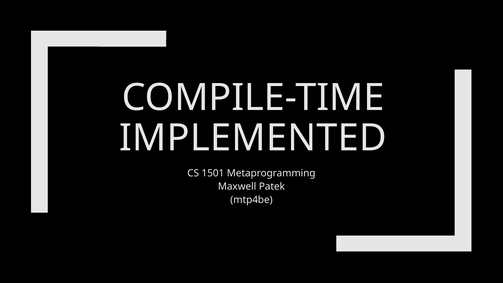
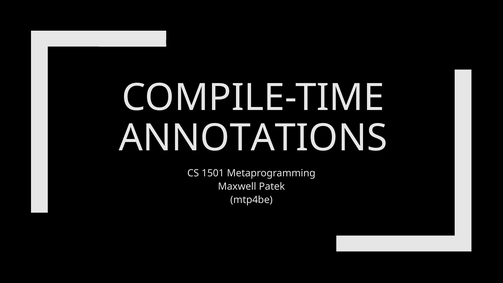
IMPLEMENTED: IMPLEMENTED -> ANNOTATIONS (253, 138)
